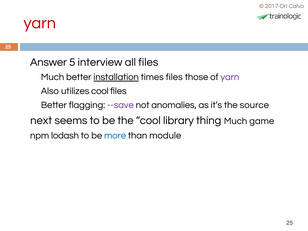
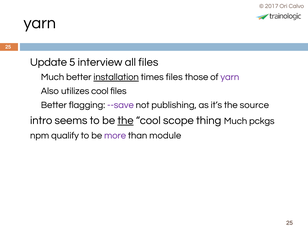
yarn colour: red -> black (40, 23)
Answer: Answer -> Update (48, 62)
anomalies: anomalies -> publishing (174, 105)
next: next -> intro (41, 120)
the underline: none -> present (126, 120)
library: library -> scope (178, 120)
game: game -> pckgs (262, 121)
lodash: lodash -> qualify (65, 136)
more colour: blue -> purple (115, 136)
